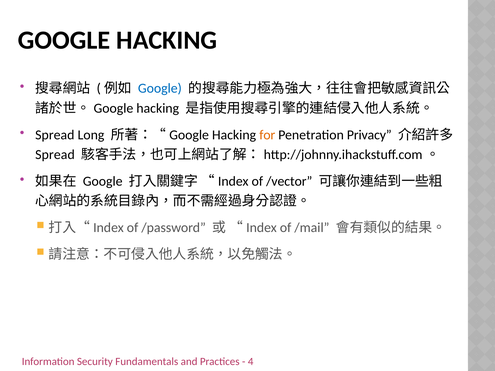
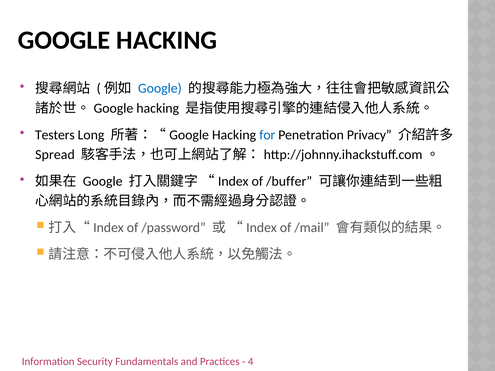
Spread: Spread -> Testers (55, 135)
for colour: orange -> blue (267, 135)
/vector: /vector -> /buffer (289, 181)
